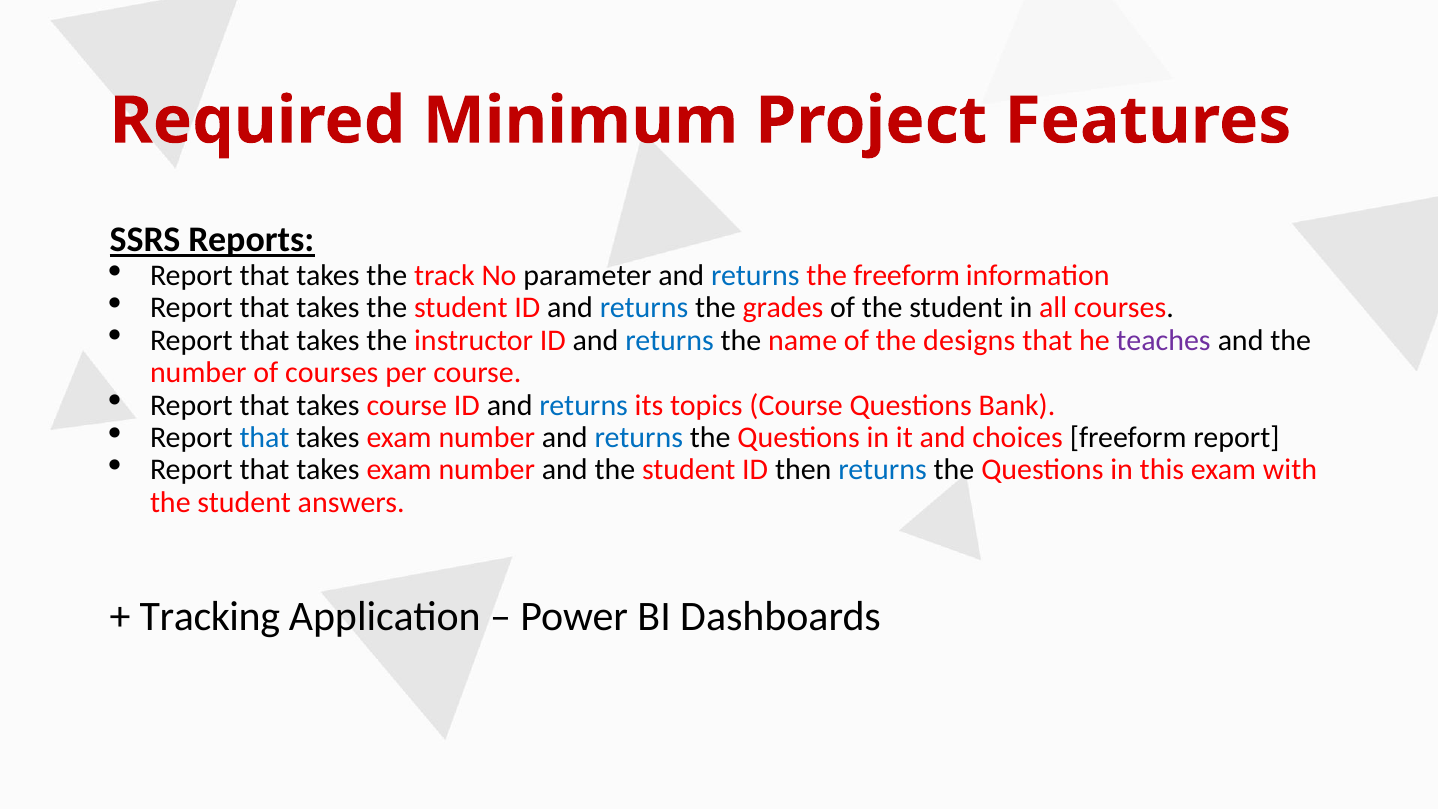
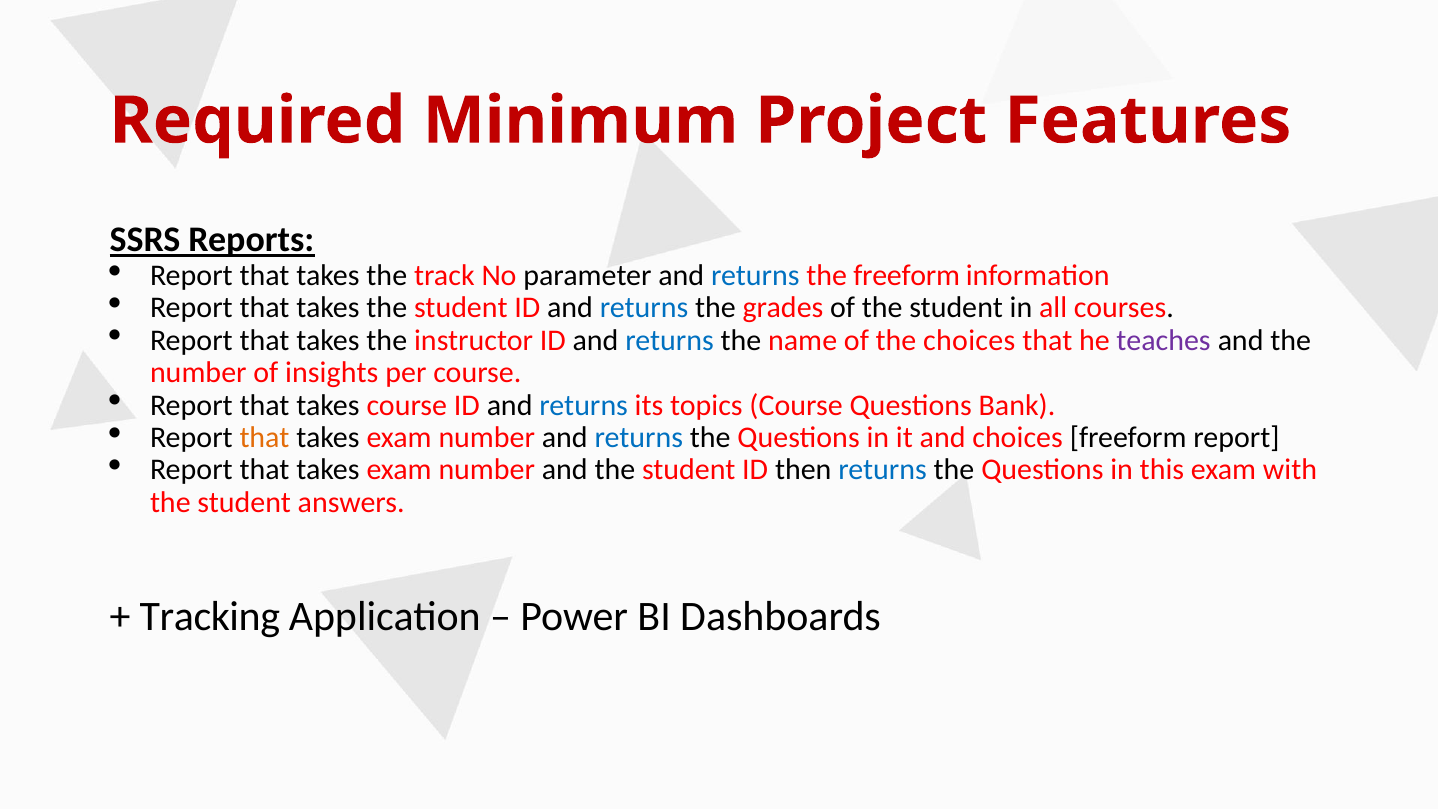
the designs: designs -> choices (969, 340)
of courses: courses -> insights (332, 373)
that colour: blue -> orange (265, 438)
